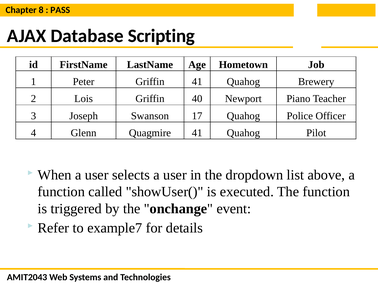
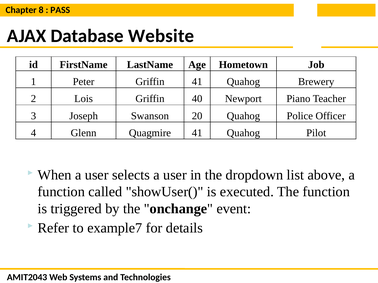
Scripting: Scripting -> Website (161, 36)
17: 17 -> 20 (197, 116)
